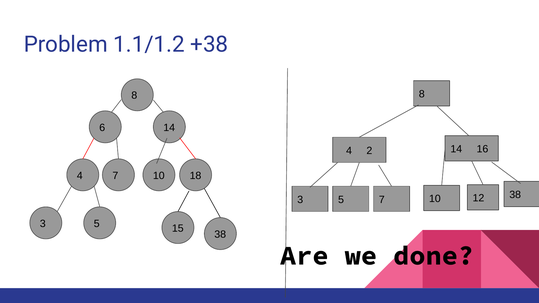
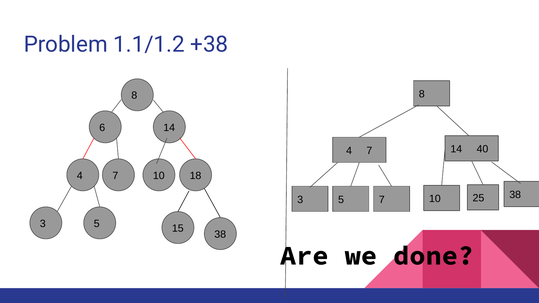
4 2: 2 -> 7 (369, 151)
16: 16 -> 40 (482, 149)
12: 12 -> 25 (478, 198)
